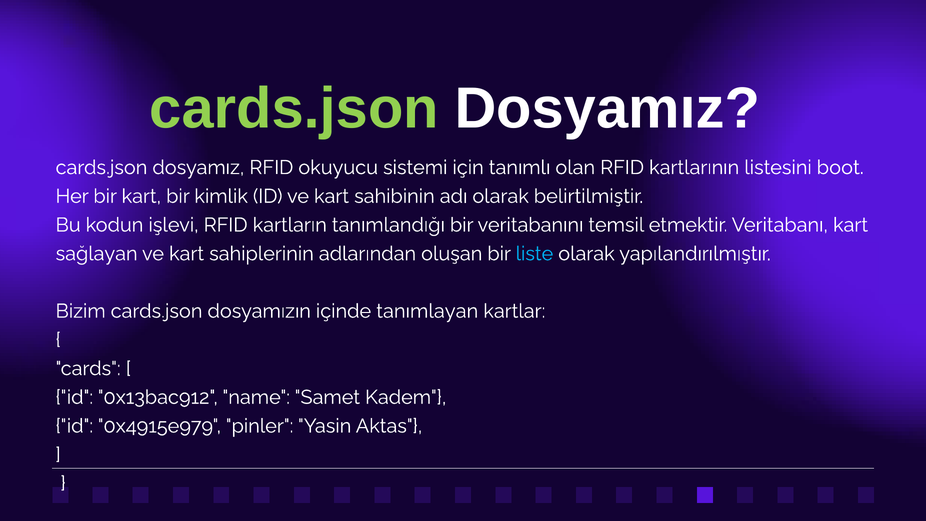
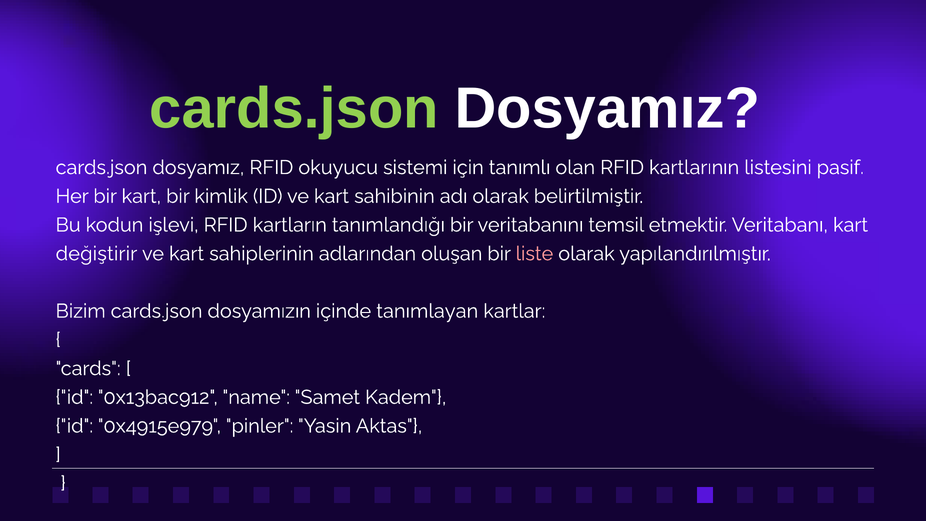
boot: boot -> pasif (840, 168)
sağlayan: sağlayan -> değiştirir (96, 254)
liste colour: light blue -> pink (534, 254)
